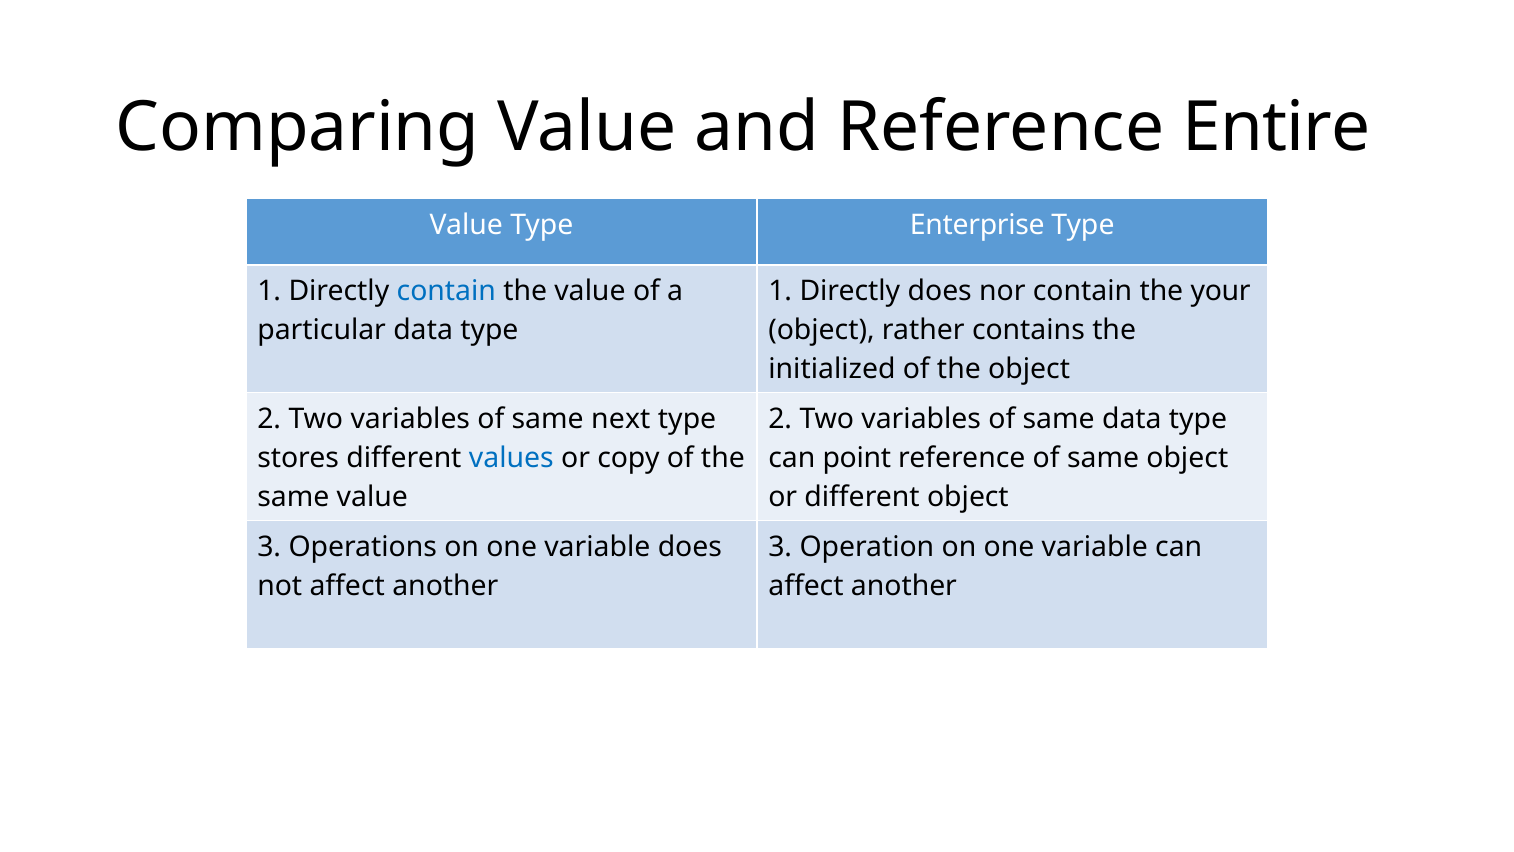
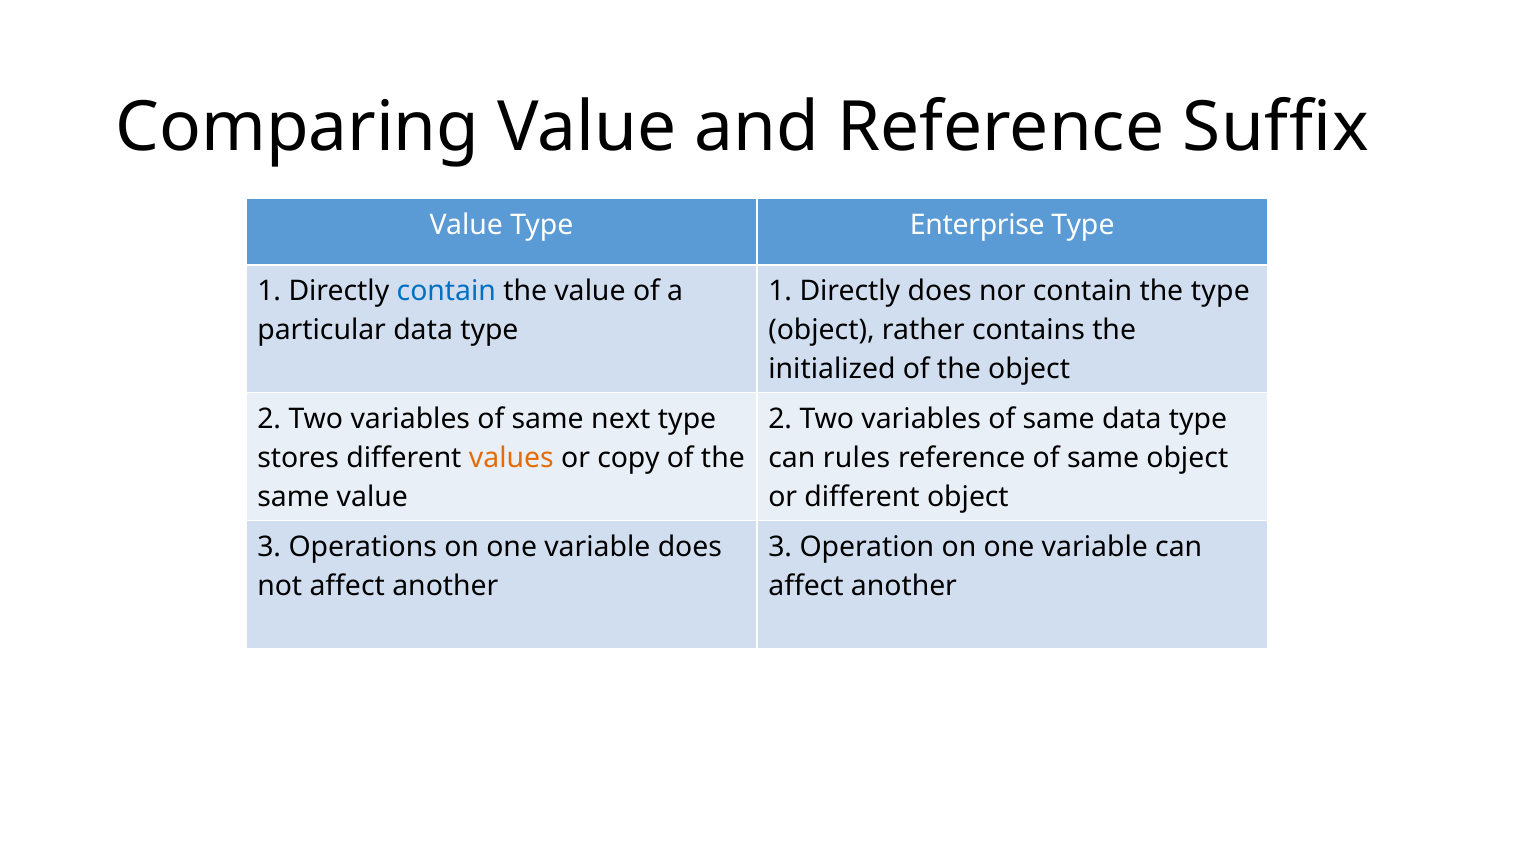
Entire: Entire -> Suffix (1276, 127)
the your: your -> type (1220, 291)
values colour: blue -> orange (511, 458)
point: point -> rules (857, 458)
